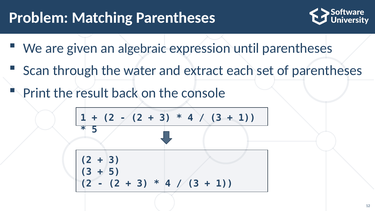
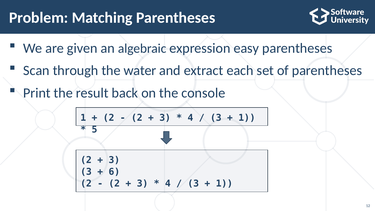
until: until -> easy (246, 48)
5: 5 -> 6 (114, 172)
